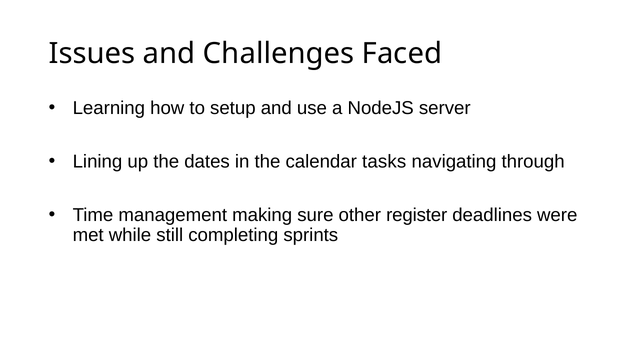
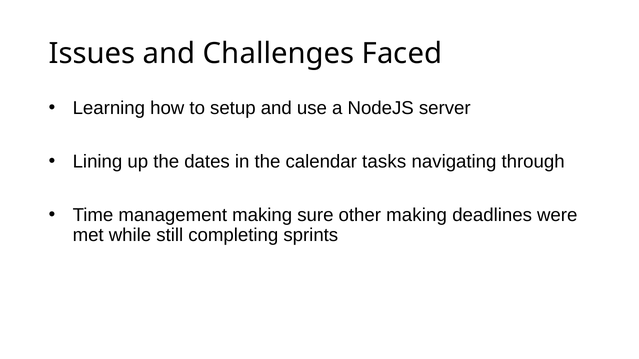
other register: register -> making (417, 215)
